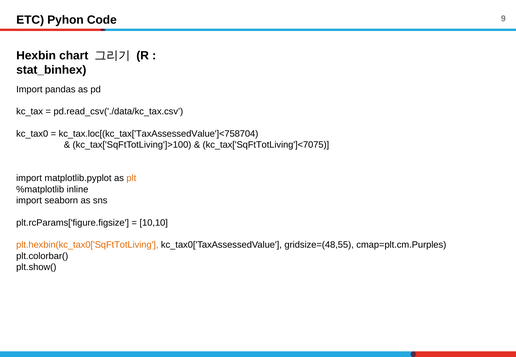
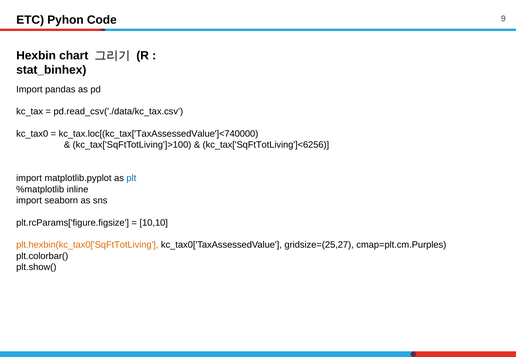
kc_tax.loc[(kc_tax['TaxAssessedValue']<758704: kc_tax.loc[(kc_tax['TaxAssessedValue']<758704 -> kc_tax.loc[(kc_tax['TaxAssessedValue']<740000 (159, 134)
kc_tax['SqFtTotLiving']<7075: kc_tax['SqFtTotLiving']<7075 -> kc_tax['SqFtTotLiving']<6256 (266, 145)
plt colour: orange -> blue (131, 178)
gridsize=(48,55: gridsize=(48,55 -> gridsize=(25,27 (319, 245)
